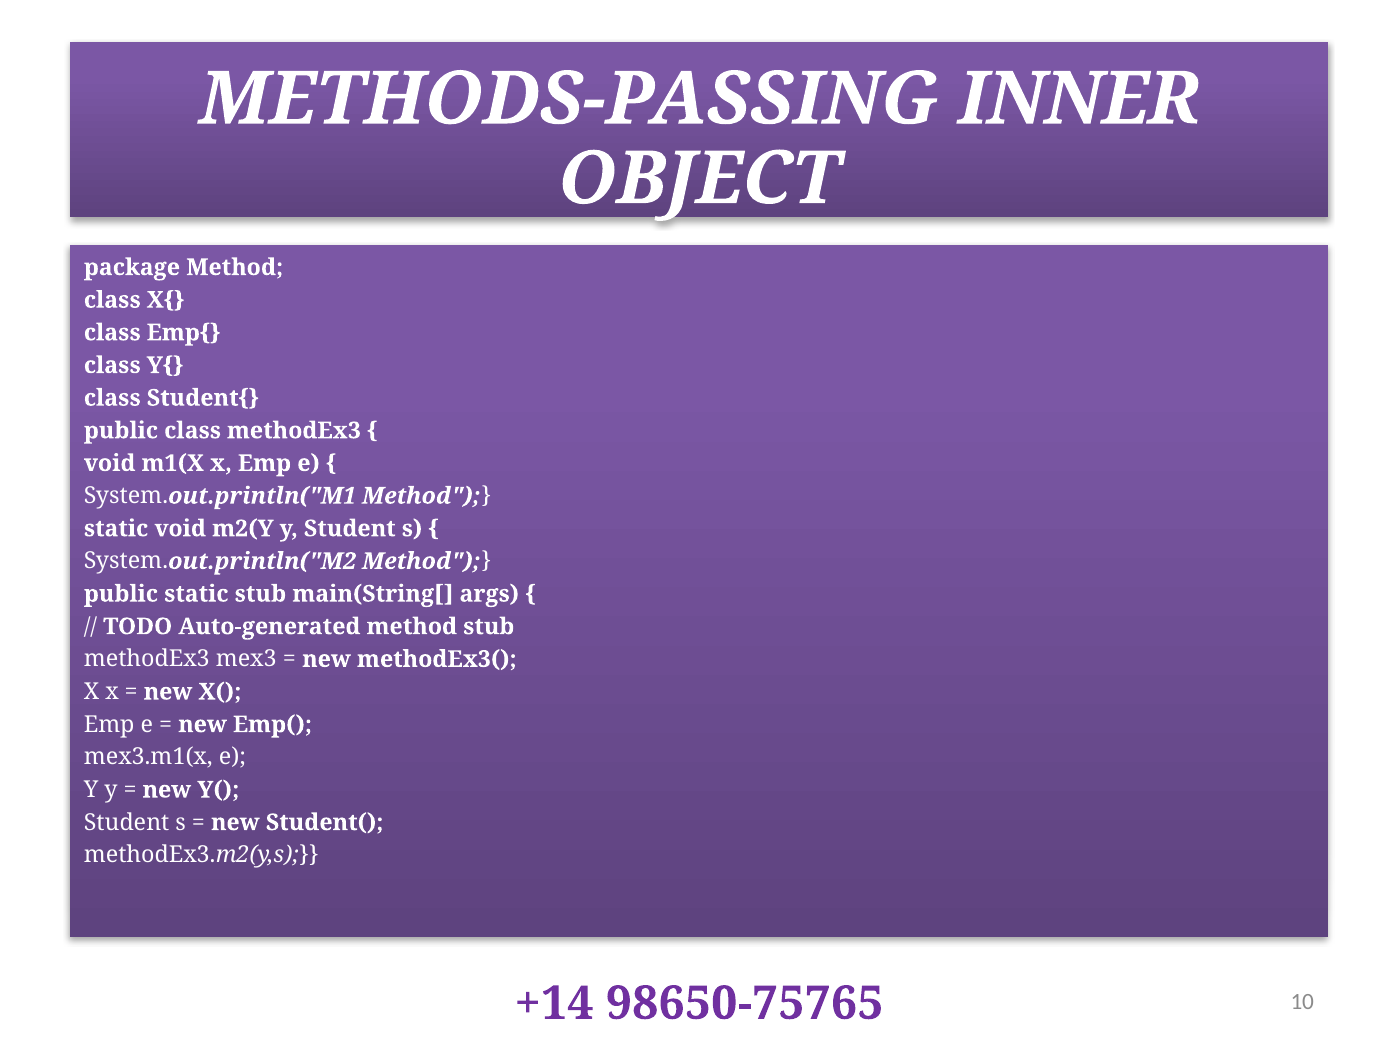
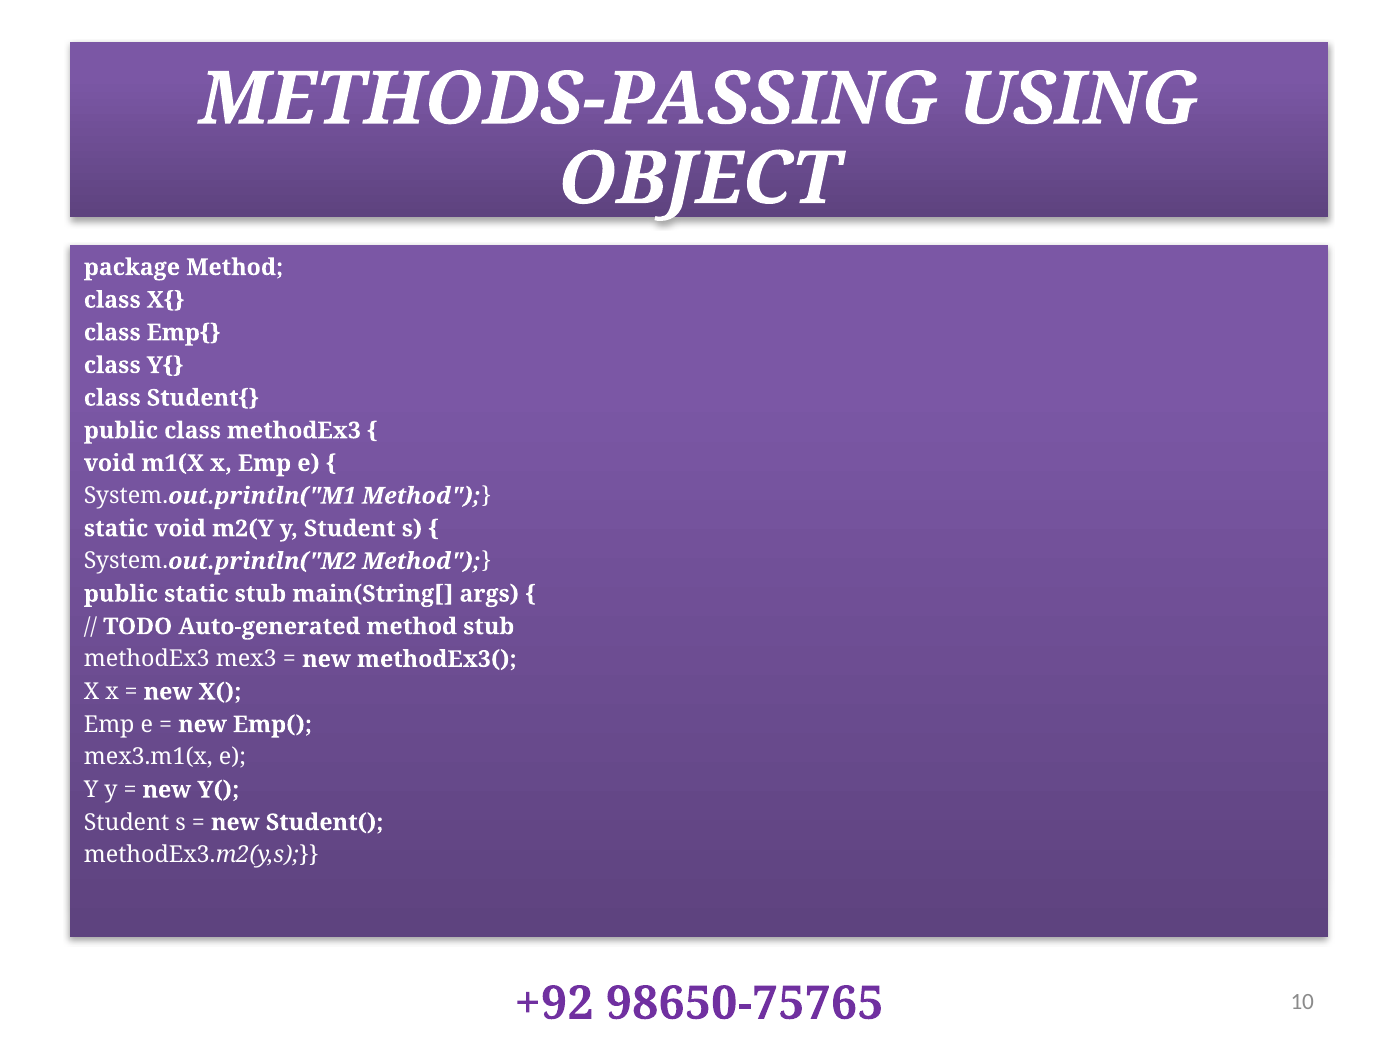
INNER: INNER -> USING (1079, 99)
+14: +14 -> +92 (554, 1003)
